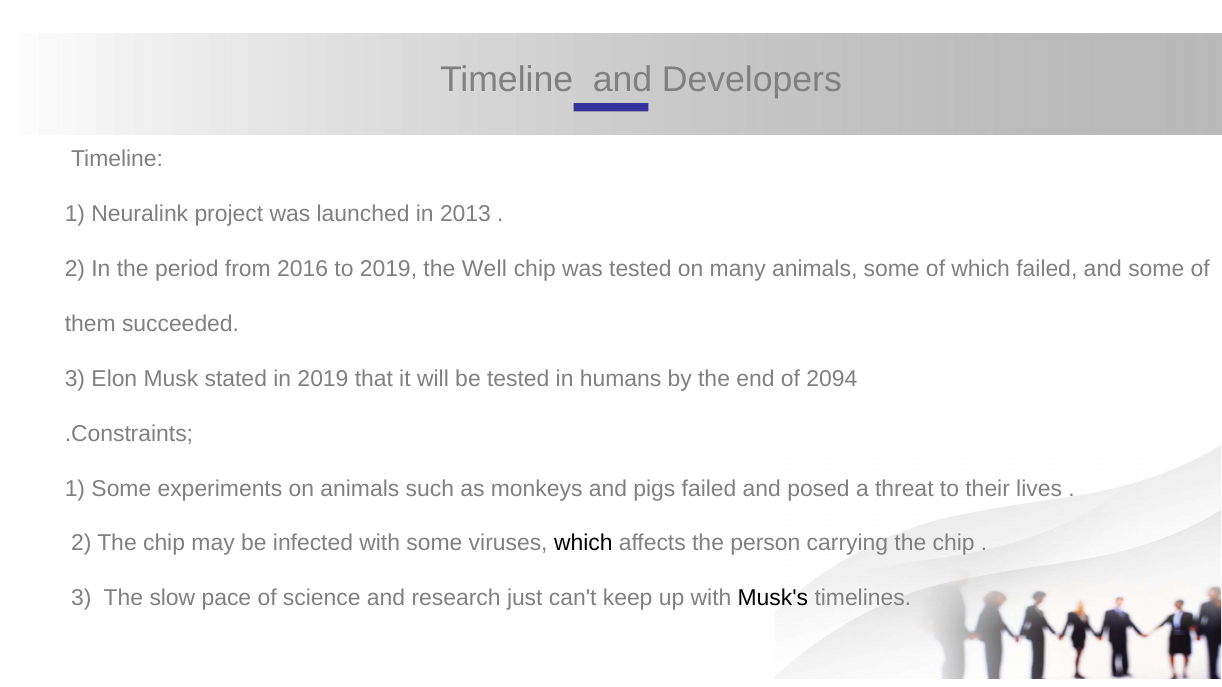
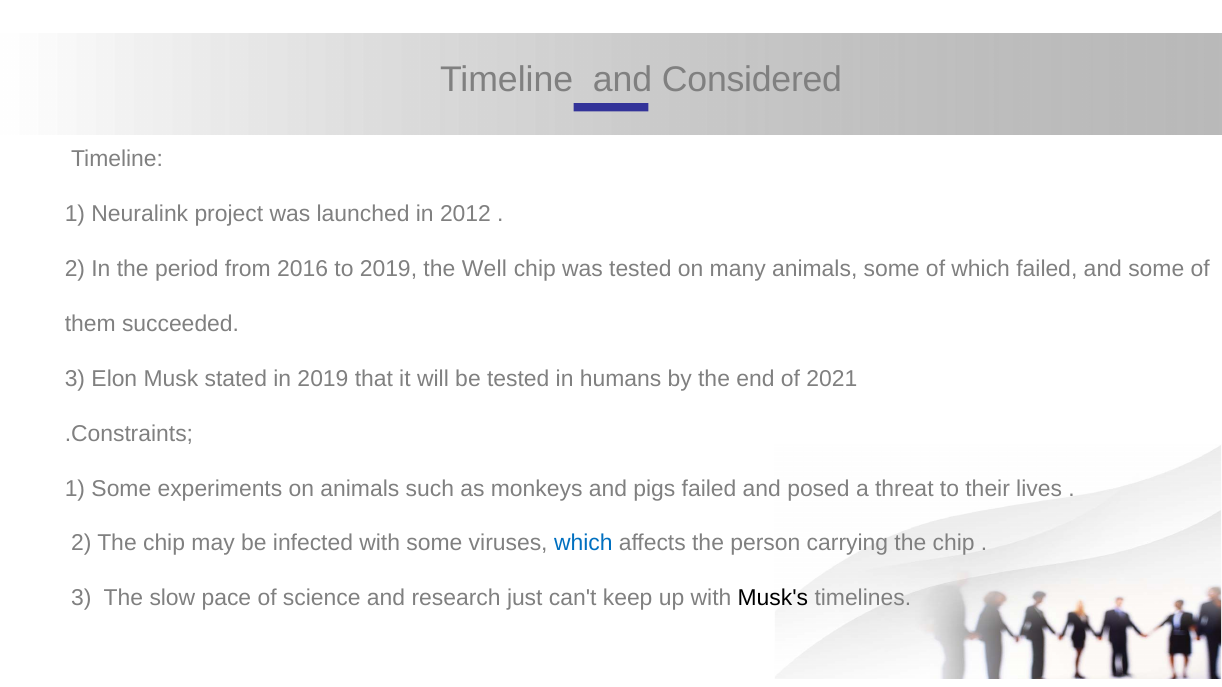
Developers: Developers -> Considered (752, 79)
2013: 2013 -> 2012 (465, 214)
2094: 2094 -> 2021 (832, 379)
which colour: black -> blue (583, 544)
